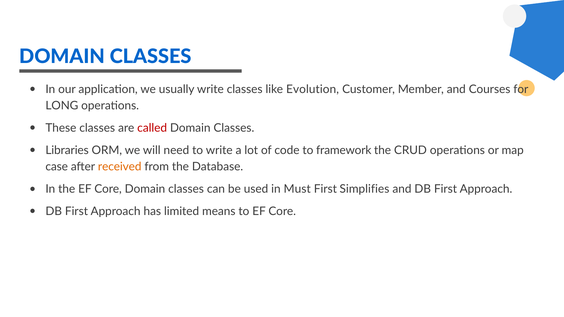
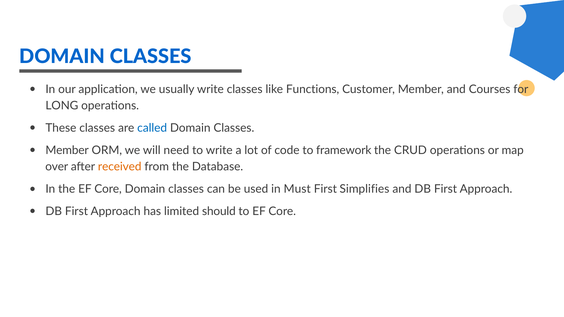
Evolution: Evolution -> Functions (313, 89)
called colour: red -> blue (152, 128)
Libraries: Libraries -> Member (67, 150)
case: case -> over (57, 167)
means: means -> should (219, 212)
